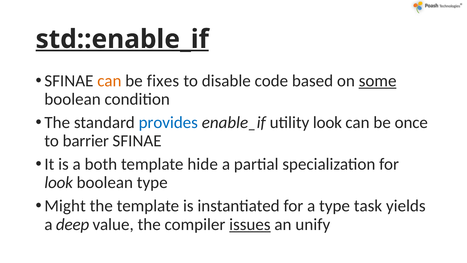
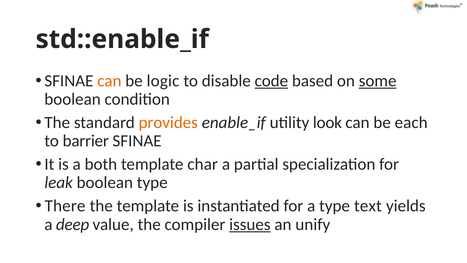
std::enable_if underline: present -> none (122, 39)
fixes: fixes -> logic (163, 81)
code underline: none -> present (271, 81)
provides colour: blue -> orange (168, 122)
once: once -> each (411, 122)
hide: hide -> char (203, 164)
look: look -> leak (59, 182)
Might: Might -> There (65, 206)
task: task -> text (368, 206)
